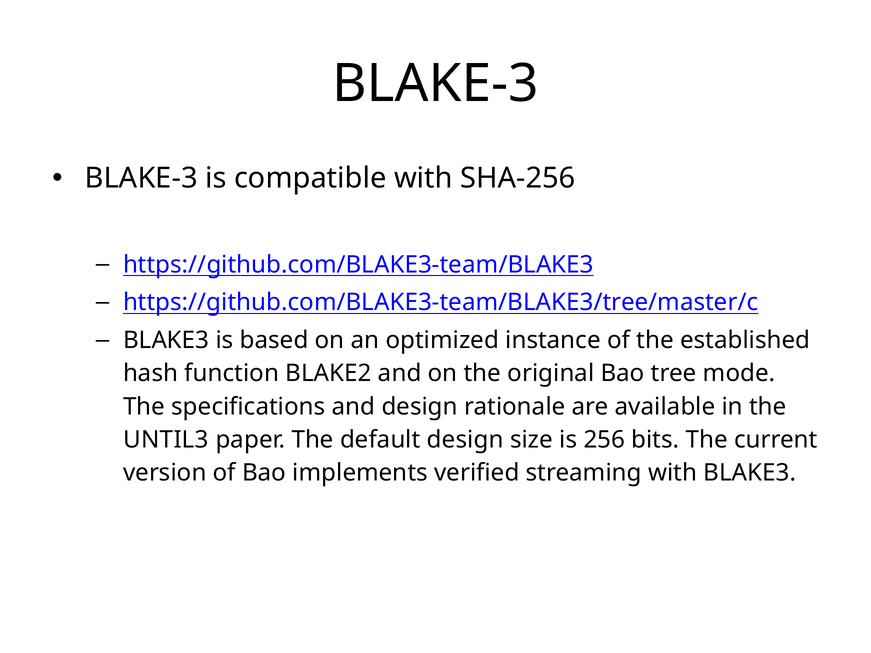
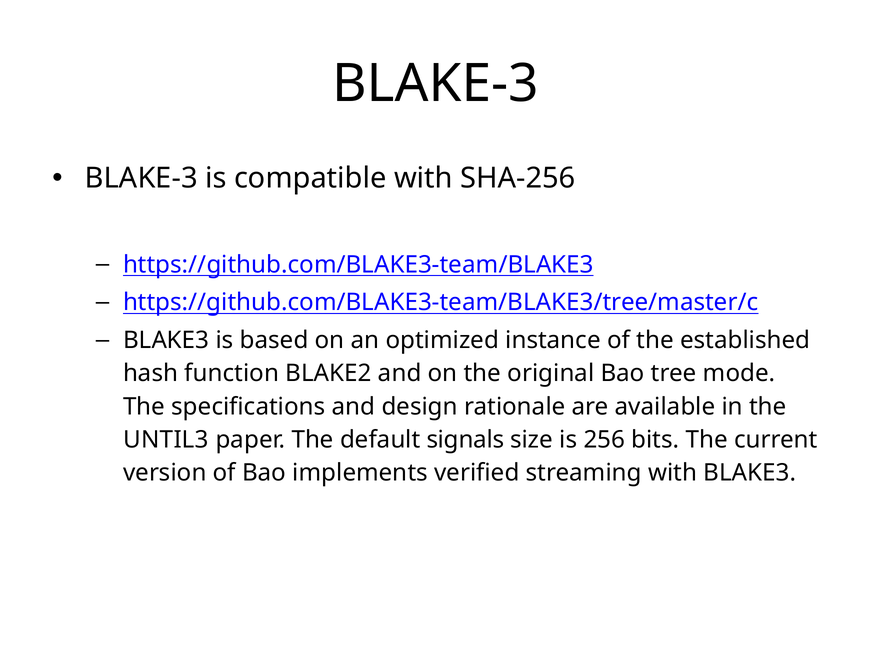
default design: design -> signals (465, 440)
